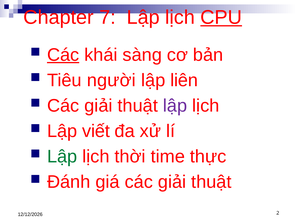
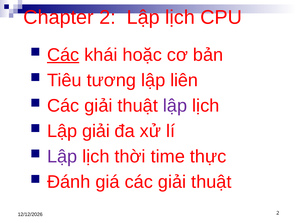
Chapter 7: 7 -> 2 (107, 17)
CPU underline: present -> none (221, 17)
sàng: sàng -> hoặc (142, 55)
người: người -> tương (111, 80)
Lập viết: viết -> giải (96, 131)
Lập colour: green -> purple (62, 156)
